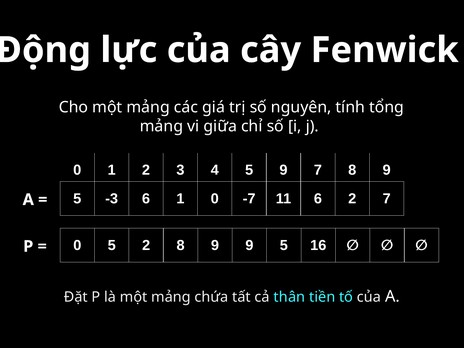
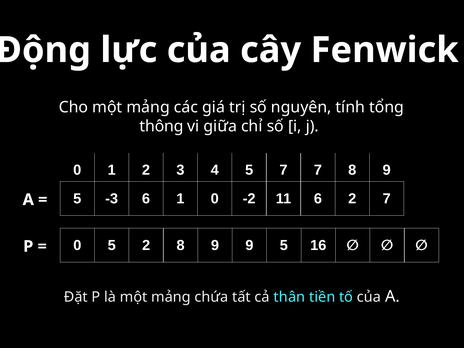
mảng: mảng -> thông (162, 126)
5 9: 9 -> 7 (284, 170)
-7: -7 -> -2 (249, 199)
